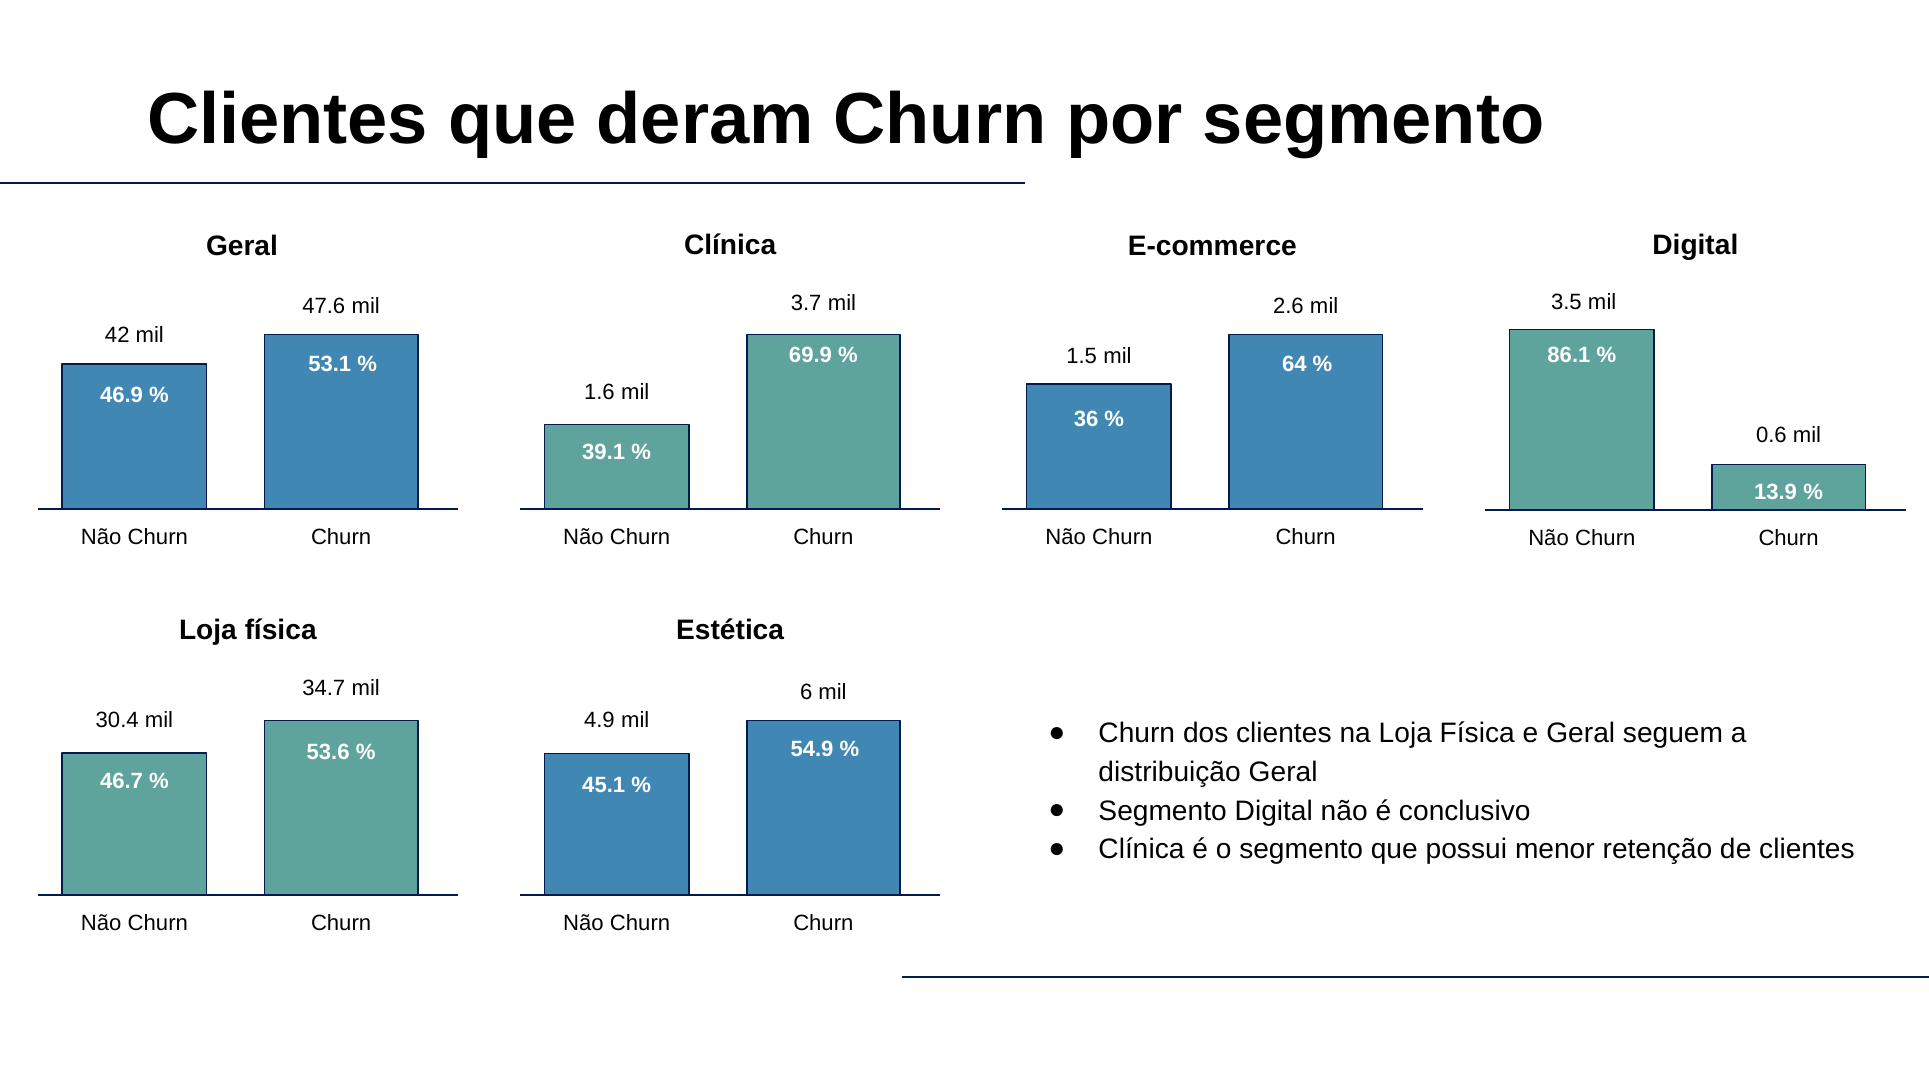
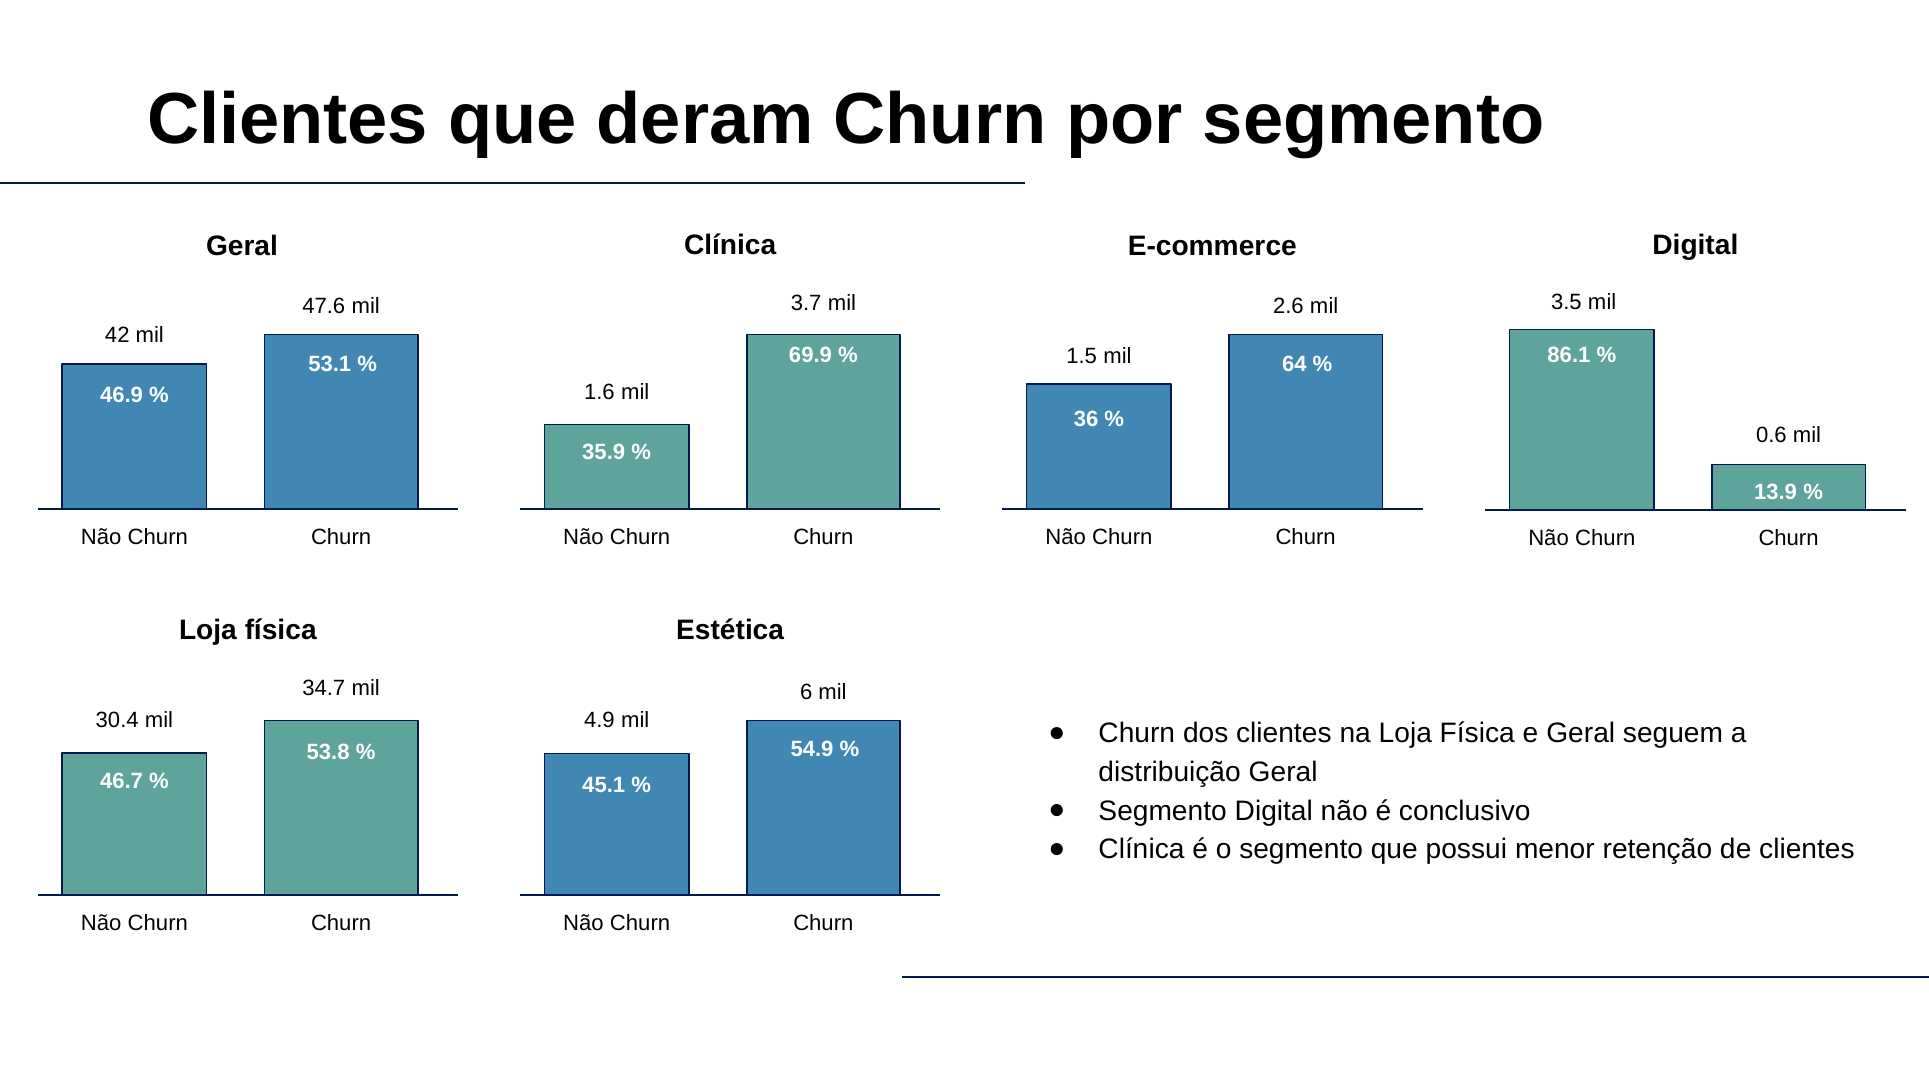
39.1: 39.1 -> 35.9 (604, 453)
53.6: 53.6 -> 53.8 (328, 753)
